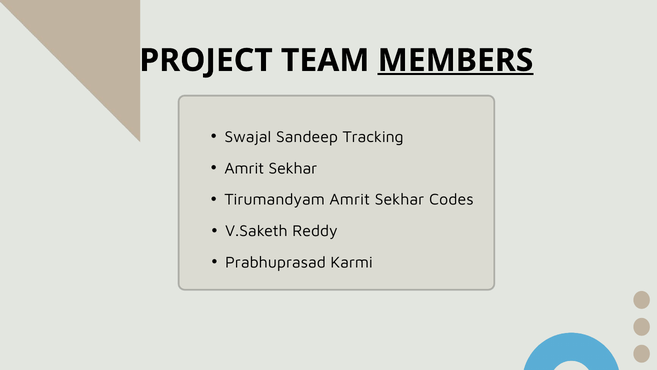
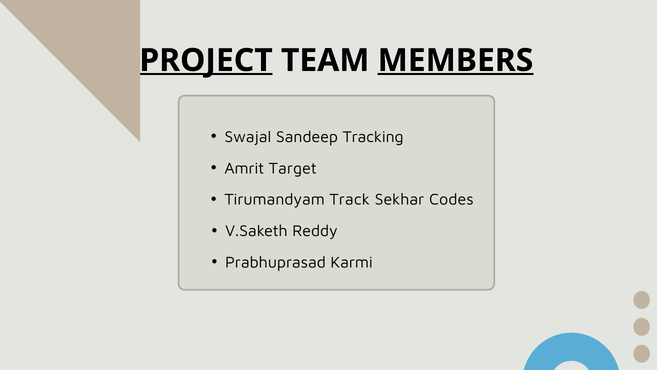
PROJECT underline: none -> present (206, 60)
Sekhar: Sekhar -> Target (293, 168)
Tirumandyam Amrit: Amrit -> Track (350, 199)
